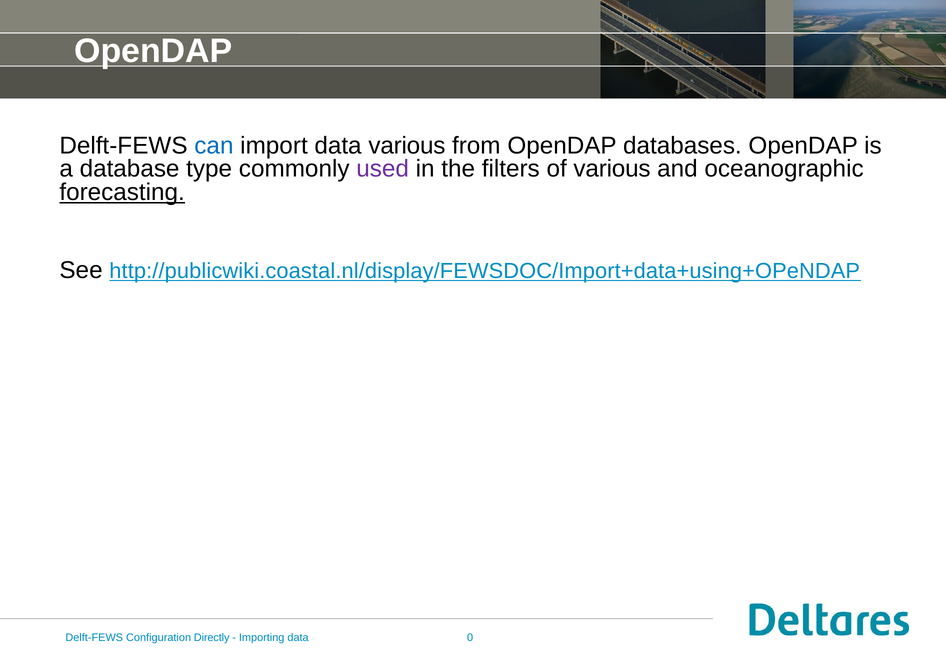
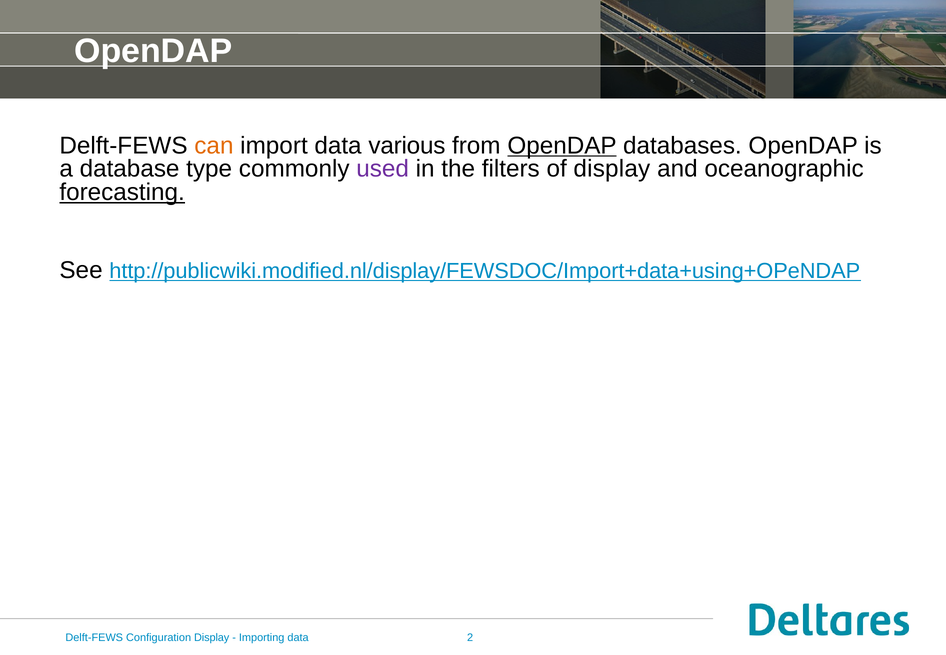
can colour: blue -> orange (214, 146)
OpenDAP underline: none -> present (562, 146)
of various: various -> display (612, 169)
http://publicwiki.coastal.nl/display/FEWSDOC/Import+data+using+OPeNDAP: http://publicwiki.coastal.nl/display/FEWSDOC/Import+data+using+OPeNDAP -> http://publicwiki.modified.nl/display/FEWSDOC/Import+data+using+OPeNDAP (485, 271)
Configuration Directly: Directly -> Display (212, 638)
0: 0 -> 2 (470, 638)
